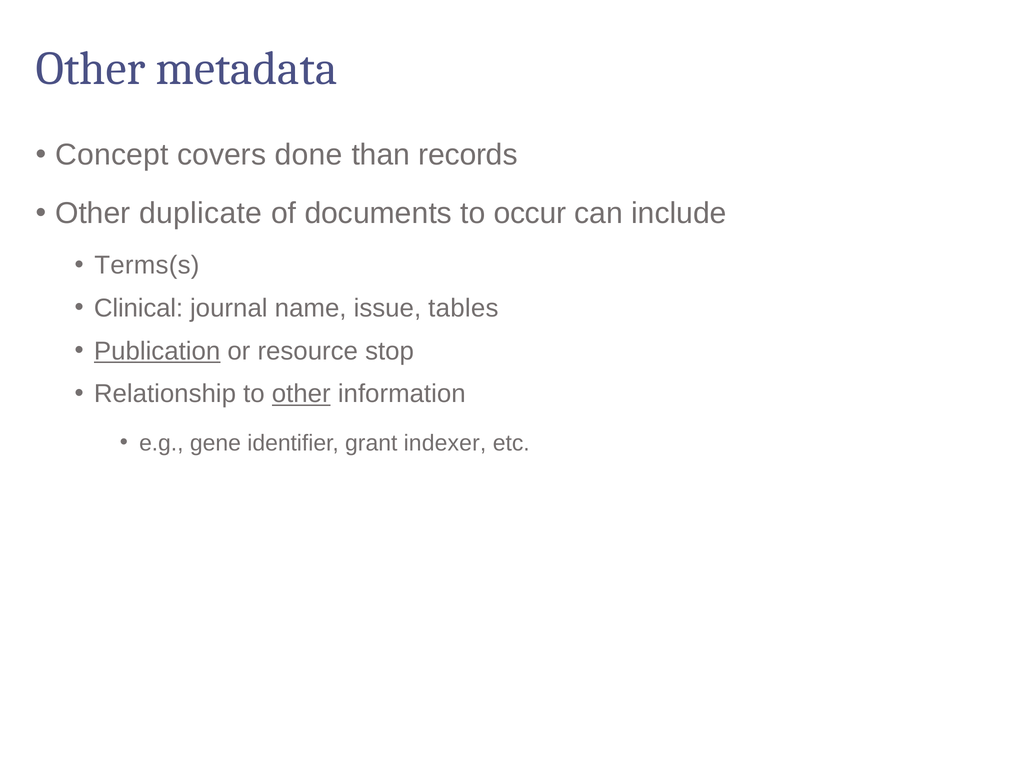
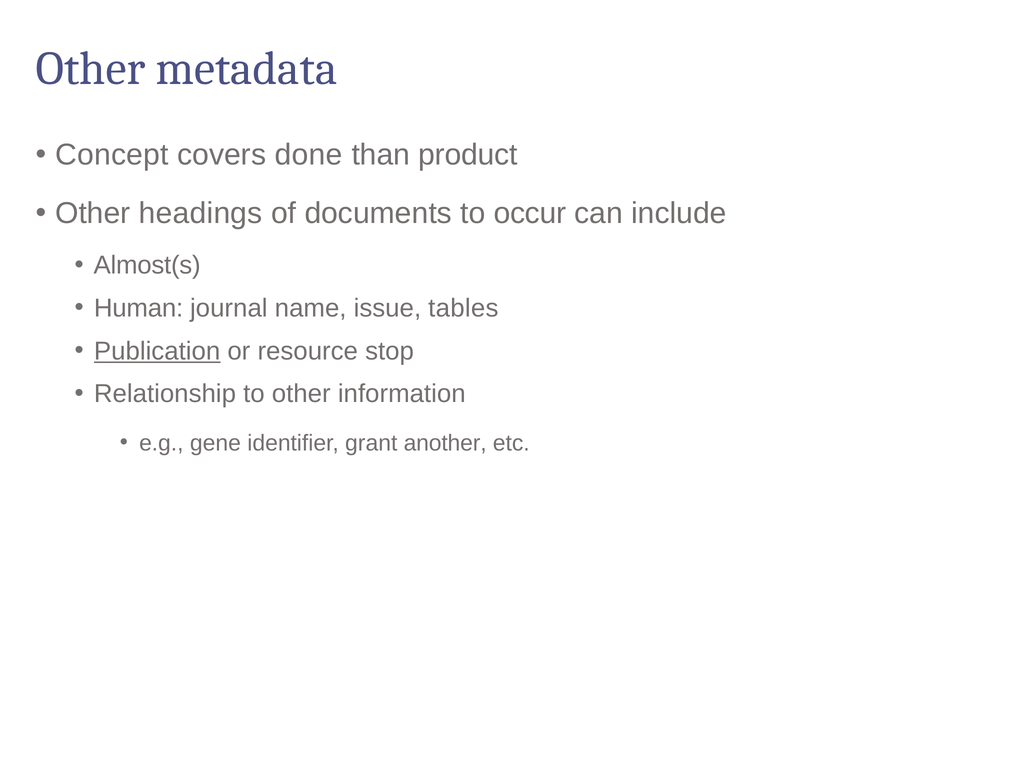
records: records -> product (468, 155)
duplicate: duplicate -> headings (201, 213)
Terms(s: Terms(s -> Almost(s (147, 266)
Clinical: Clinical -> Human (139, 308)
other underline: present -> none (301, 394)
indexer: indexer -> another (445, 444)
